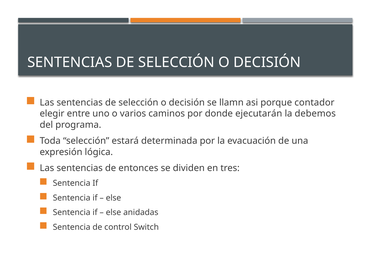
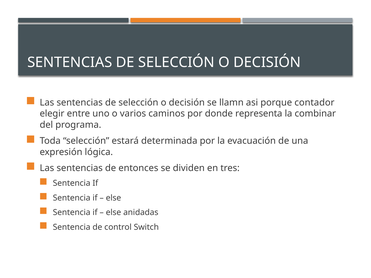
ejecutarán: ejecutarán -> representa (259, 114)
debemos: debemos -> combinar (315, 114)
